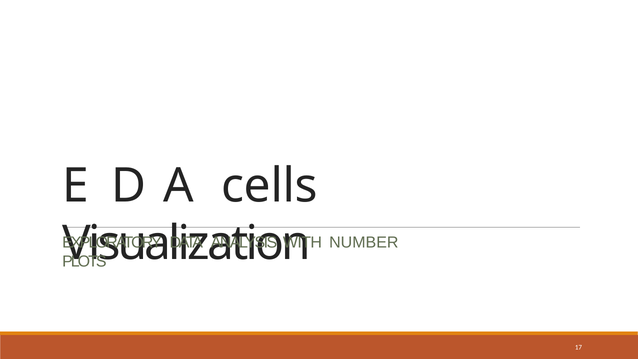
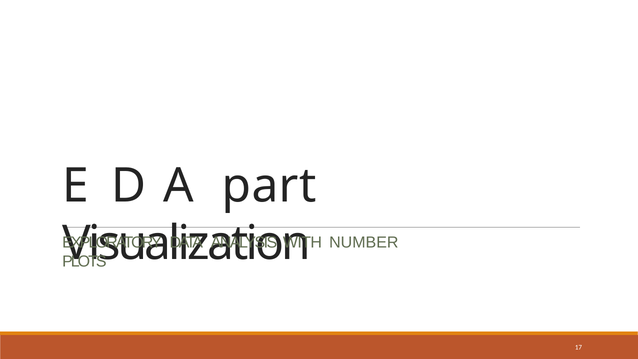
cells: cells -> part (269, 186)
